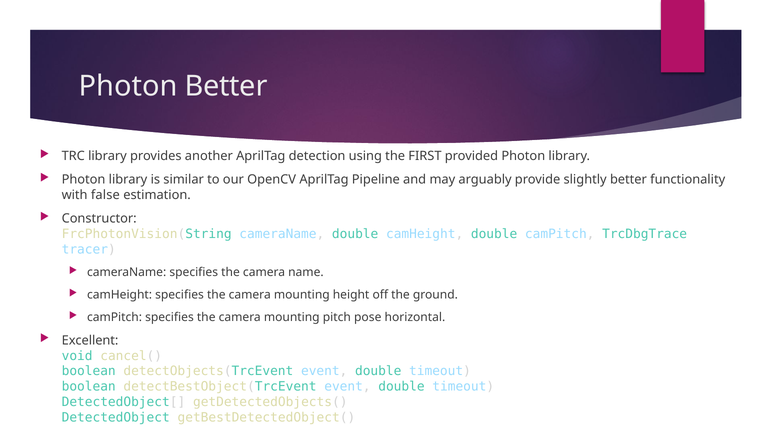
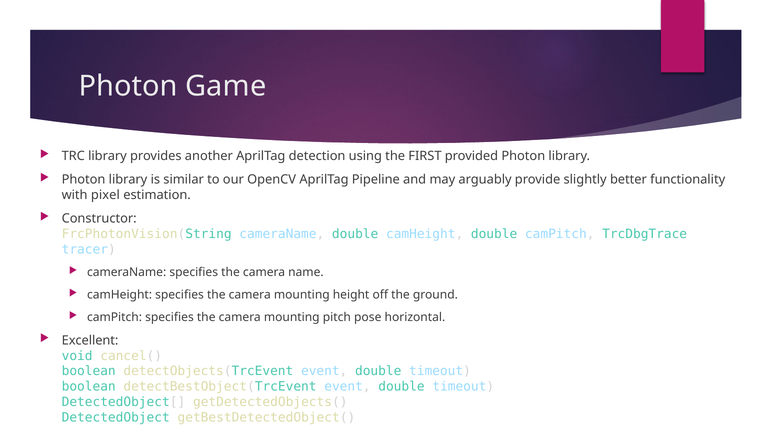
Photon Better: Better -> Game (226, 86)
false: false -> pixel (105, 195)
